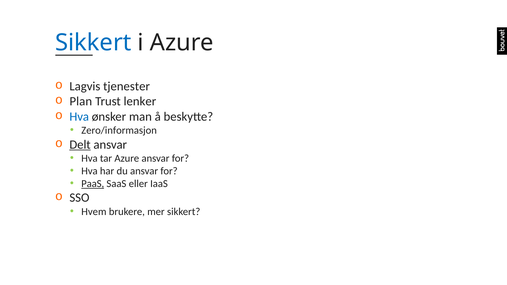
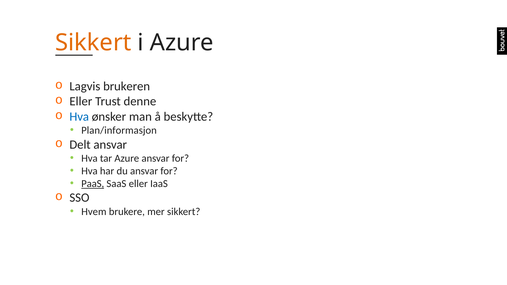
Sikkert colour: blue -> orange (93, 43)
tjenester: tjenester -> brukeren (127, 86)
Plan: Plan -> Eller (81, 102)
lenker: lenker -> denne (140, 102)
Zero/informasjon: Zero/informasjon -> Plan/informasjon (119, 131)
Delt underline: present -> none (80, 145)
